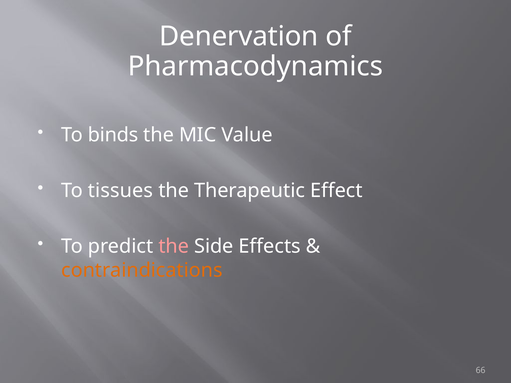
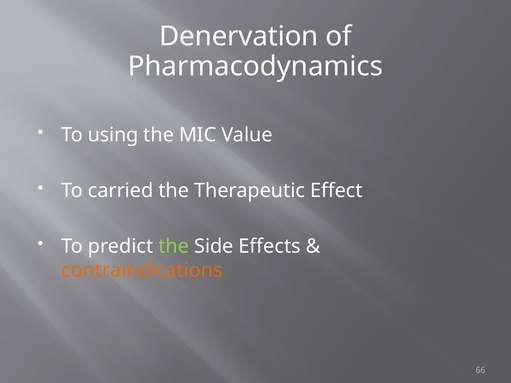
binds: binds -> using (113, 135)
tissues: tissues -> carried (121, 191)
the colour: pink -> light green (174, 246)
